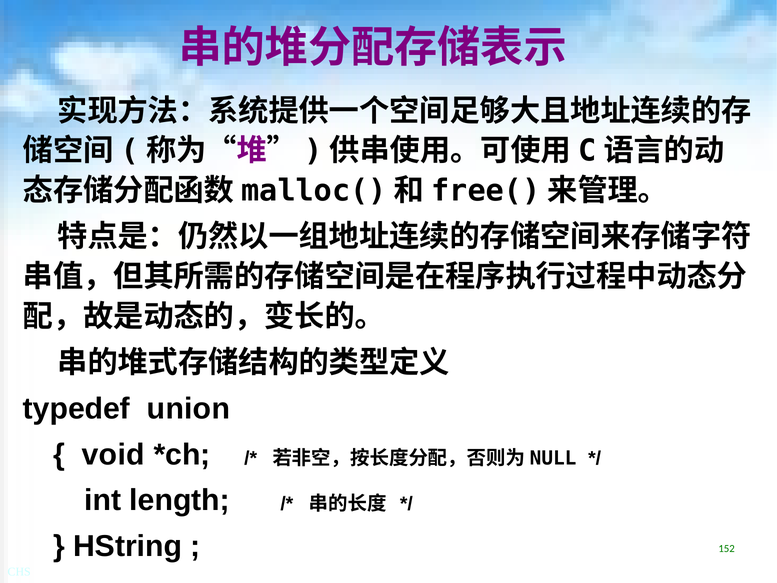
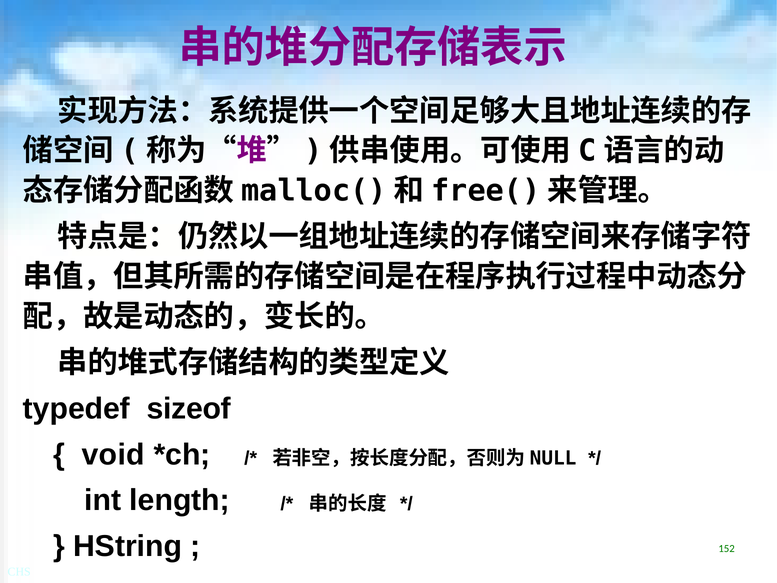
union: union -> sizeof (189, 408)
